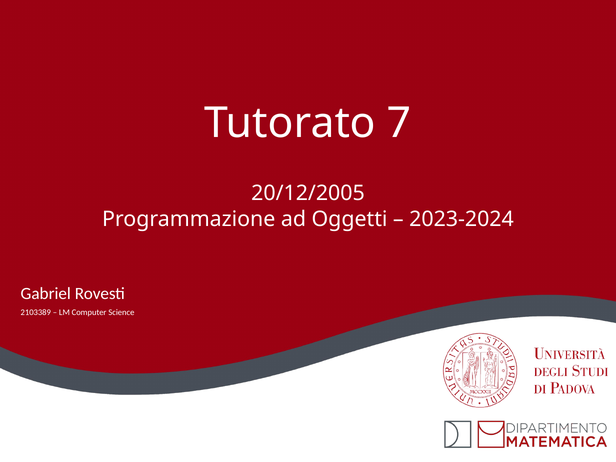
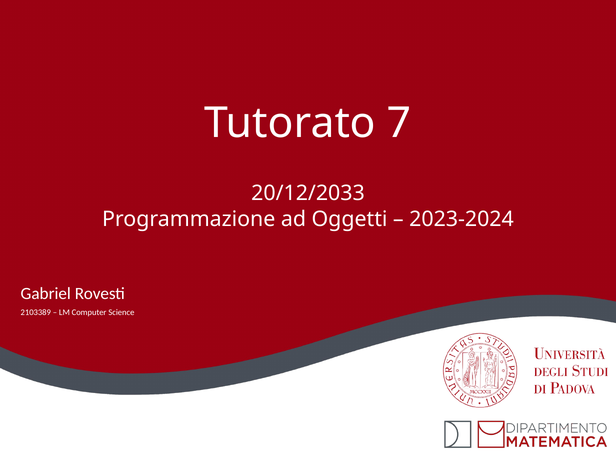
20/12/2005: 20/12/2005 -> 20/12/2033 (308, 193)
